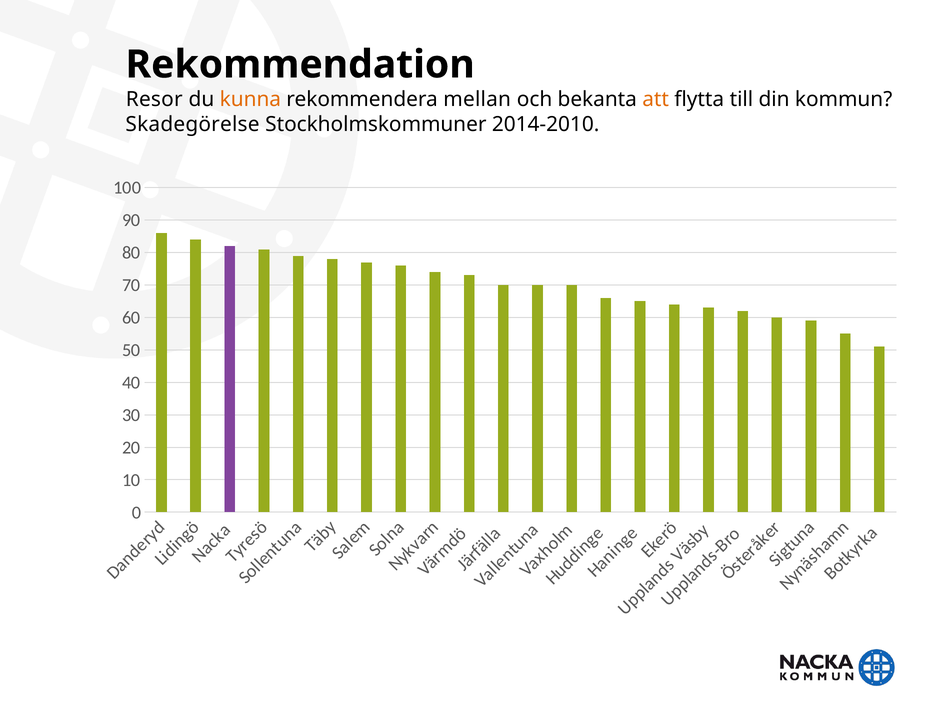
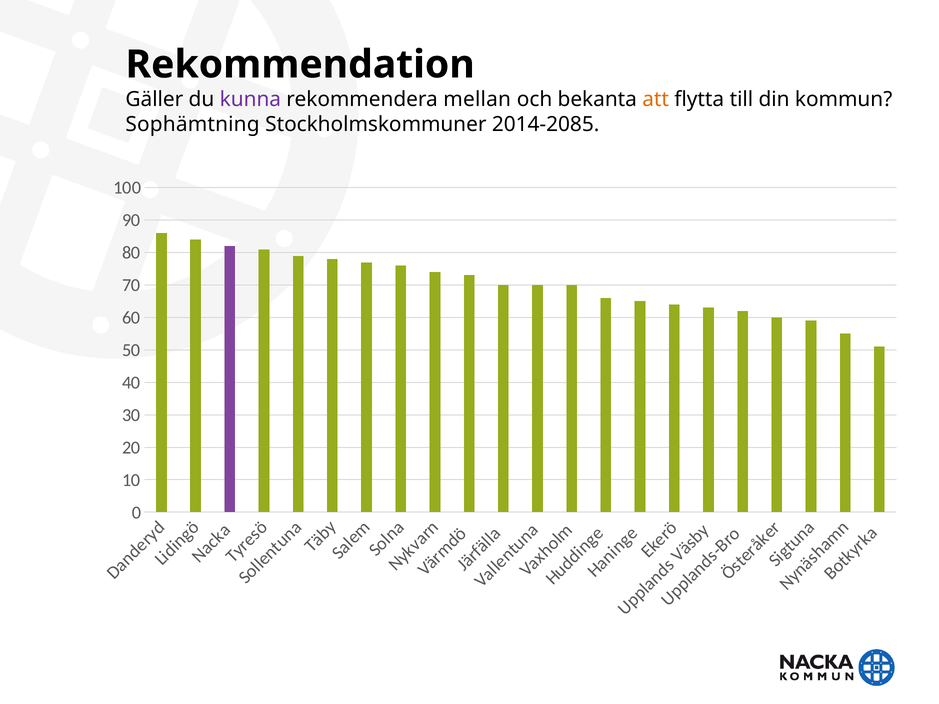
Resor: Resor -> Gäller (154, 99)
kunna colour: orange -> purple (250, 99)
Skadegörelse: Skadegörelse -> Sophämtning (193, 124)
2014-2010: 2014-2010 -> 2014-2085 (546, 124)
